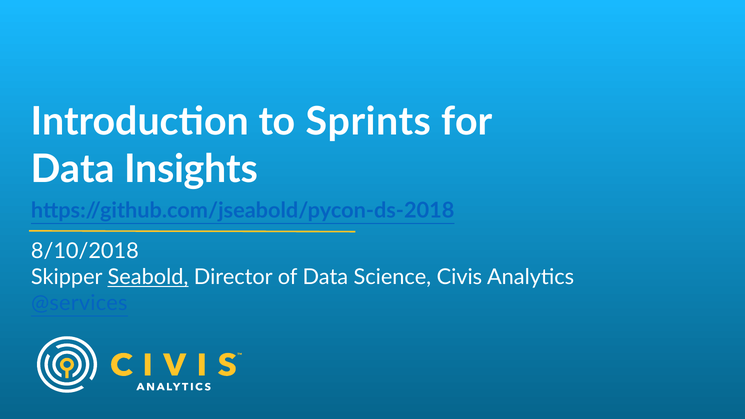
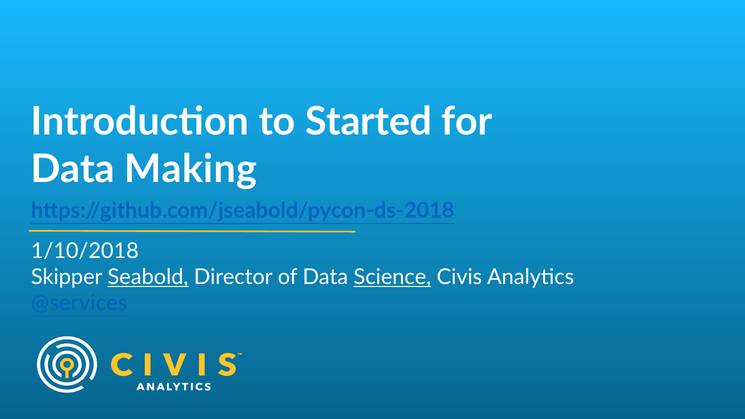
Sprints: Sprints -> Started (369, 122)
Insights: Insights -> Making (191, 169)
8/10/2018: 8/10/2018 -> 1/10/2018 (85, 251)
Science underline: none -> present (392, 277)
